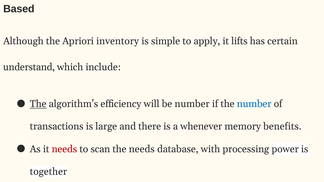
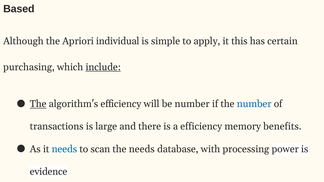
inventory: inventory -> individual (118, 41)
lifts: lifts -> this (239, 41)
understand: understand -> purchasing (29, 67)
include underline: none -> present (103, 67)
a whenever: whenever -> efficiency (201, 127)
needs colour: red -> blue (64, 149)
together: together -> evidence (49, 172)
